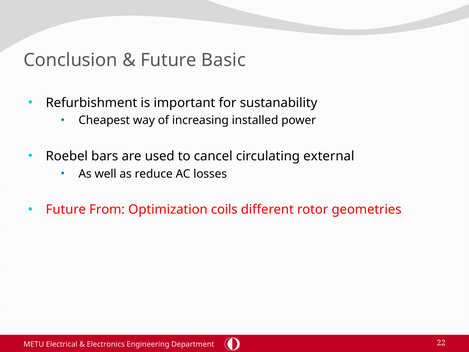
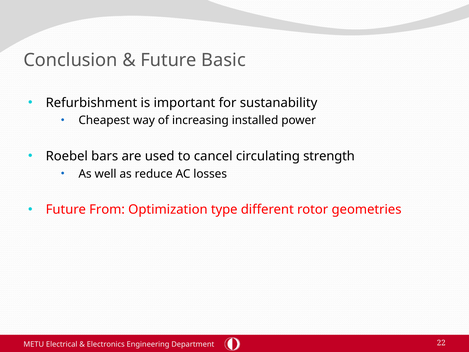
external: external -> strength (329, 156)
coils: coils -> type (224, 210)
